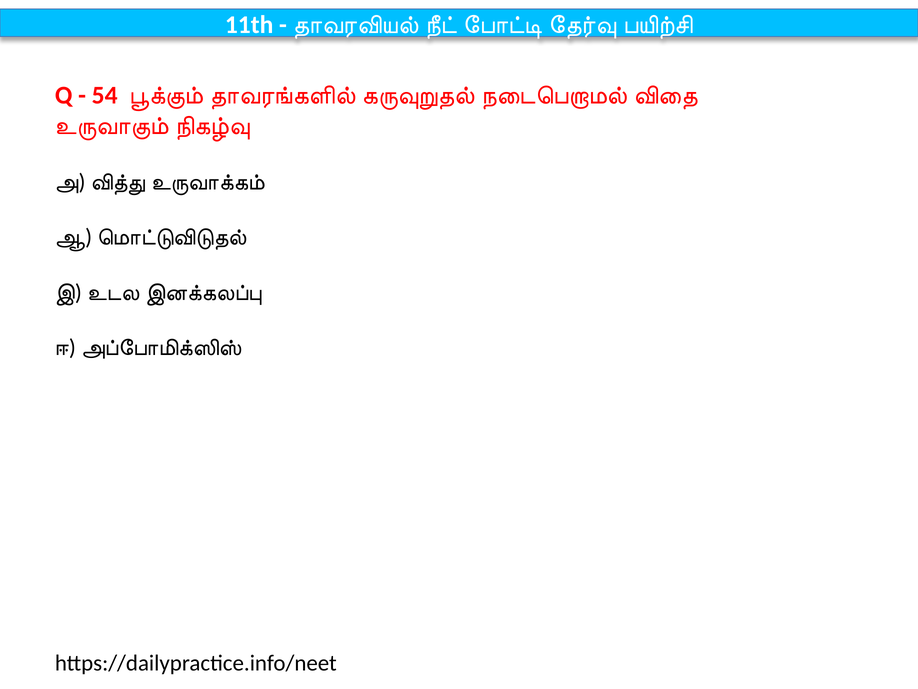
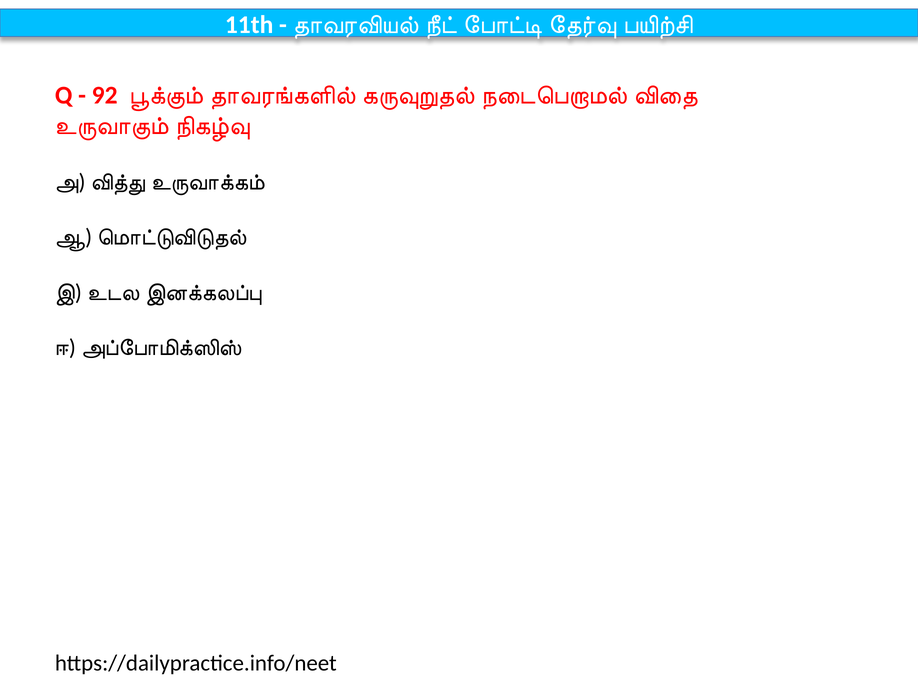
54: 54 -> 92 (105, 95)
